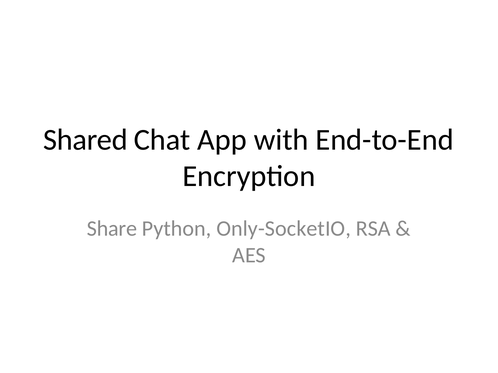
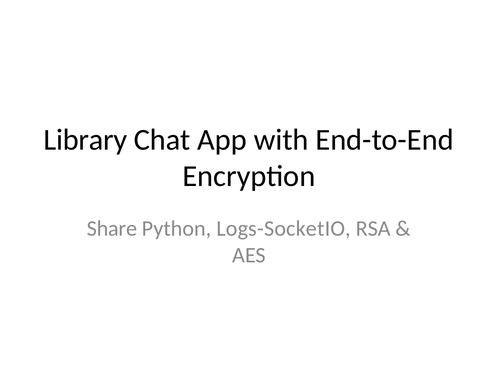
Shared: Shared -> Library (85, 140)
Only-SocketIO: Only-SocketIO -> Logs-SocketIO (284, 229)
